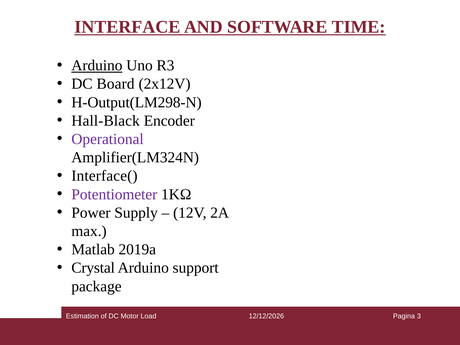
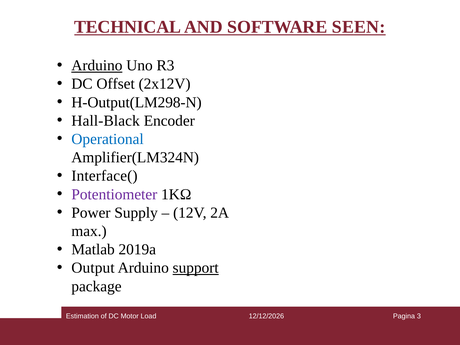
INTERFACE: INTERFACE -> TECHNICAL (128, 27)
TIME: TIME -> SEEN (359, 27)
Board: Board -> Offset (116, 84)
Operational colour: purple -> blue (108, 139)
Crystal: Crystal -> Output (93, 268)
support underline: none -> present (196, 268)
